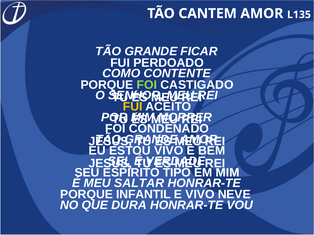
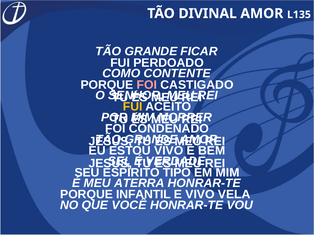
CANTEM: CANTEM -> DIVINAL (208, 14)
FOI colour: light green -> pink (147, 85)
SALTAR: SALTAR -> ATERRA (139, 184)
NEVE: NEVE -> VELA (234, 195)
DURA: DURA -> VOCÊ (129, 206)
